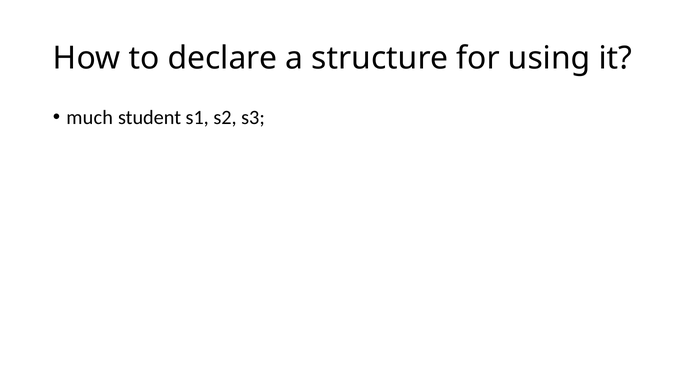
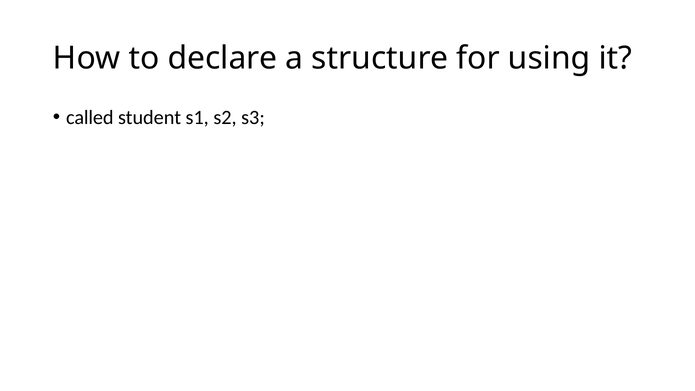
much: much -> called (90, 118)
